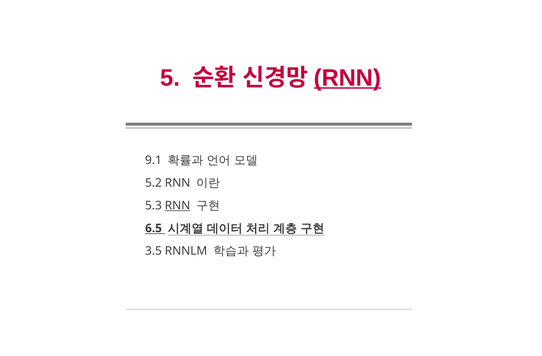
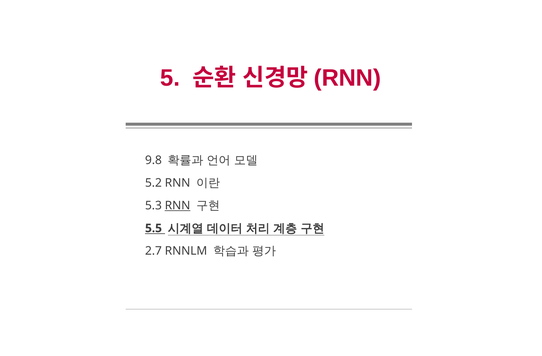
RNN underline: present -> none (347, 78)
9.1: 9.1 -> 9.8 (153, 160)
6.5: 6.5 -> 5.5 (154, 228)
3.5: 3.5 -> 2.7 (153, 251)
